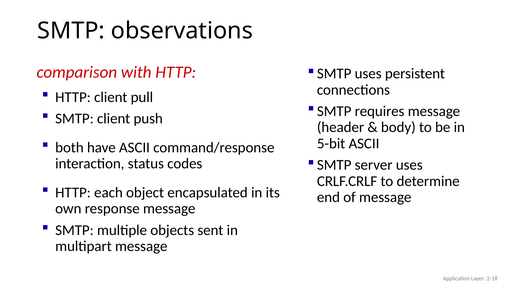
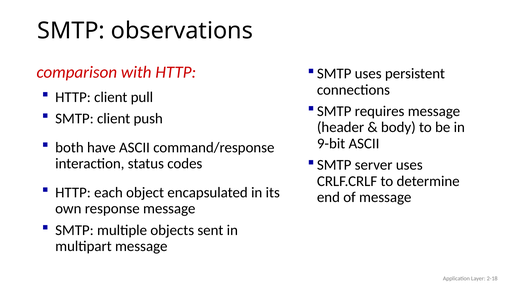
5-bit: 5-bit -> 9-bit (331, 143)
